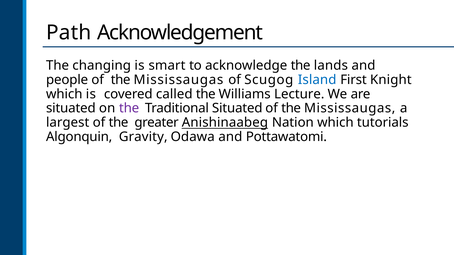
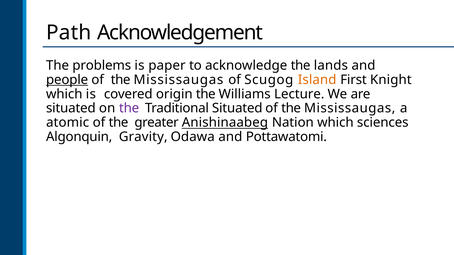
changing: changing -> problems (102, 66)
smart: smart -> paper (167, 66)
people underline: none -> present (67, 80)
Island colour: blue -> orange (317, 80)
called: called -> origin (174, 94)
largest: largest -> atomic (68, 123)
tutorials: tutorials -> sciences (383, 123)
